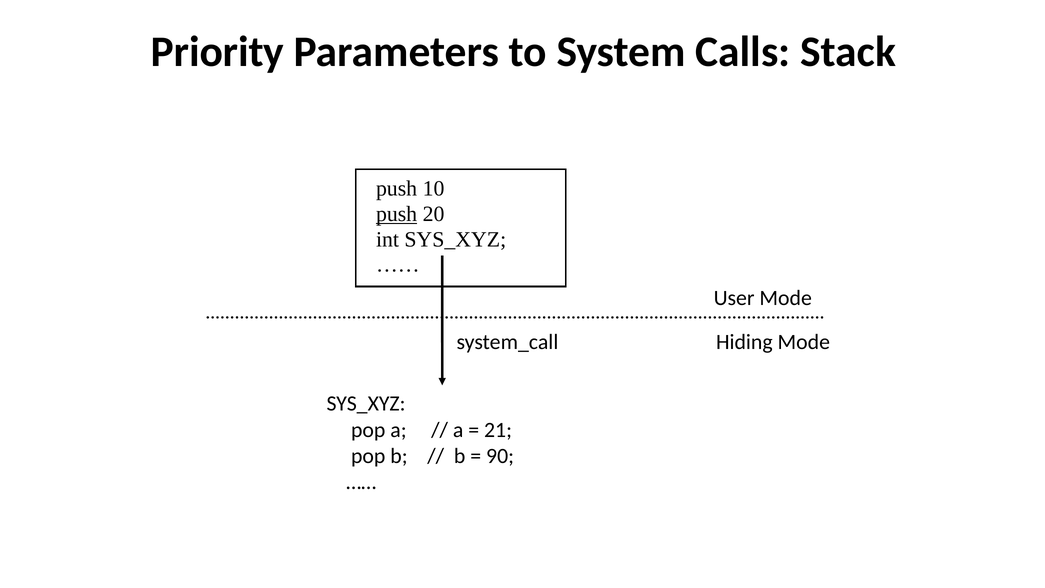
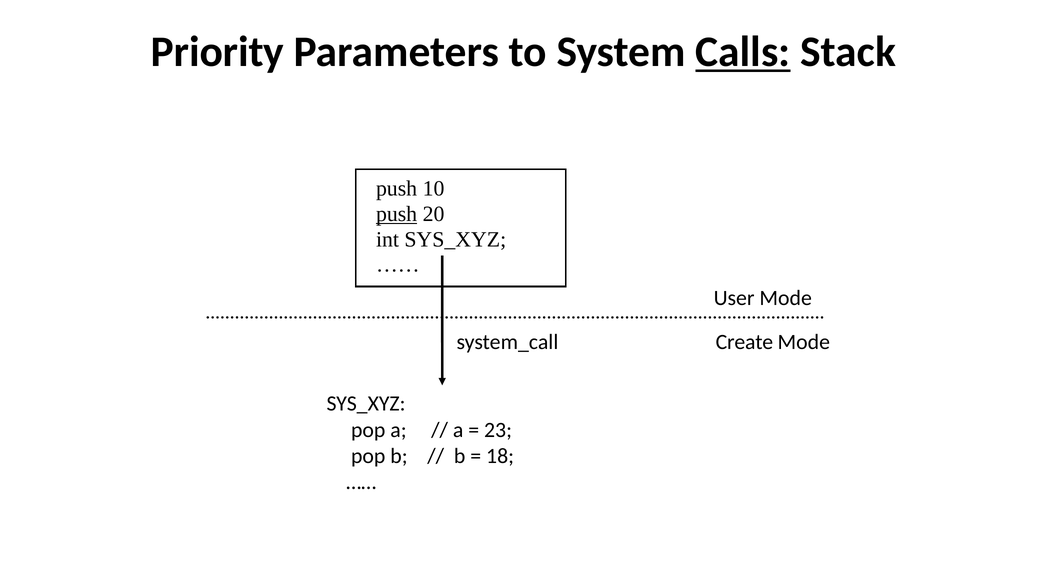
Calls underline: none -> present (743, 52)
Hiding: Hiding -> Create (744, 342)
21: 21 -> 23 (498, 430)
90: 90 -> 18 (500, 456)
